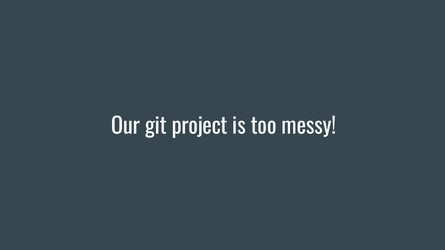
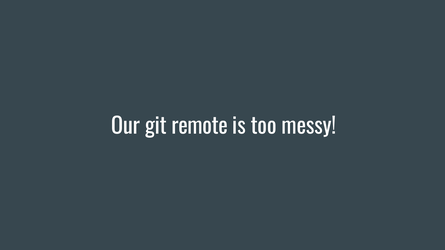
project: project -> remote (200, 127)
